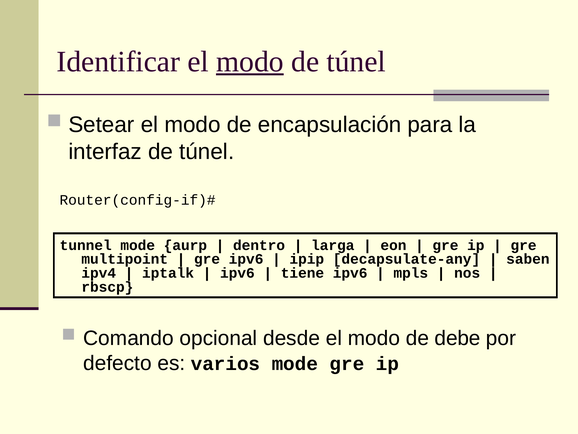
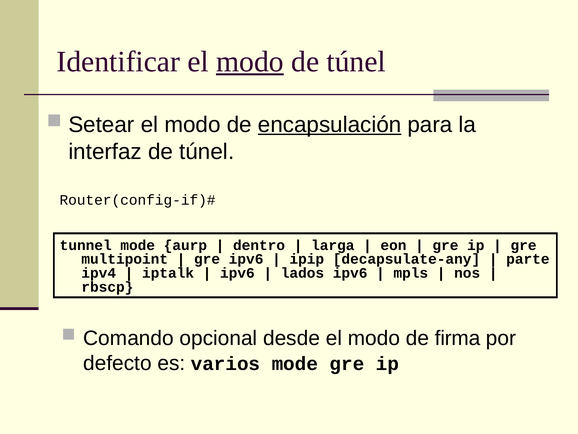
encapsulación underline: none -> present (330, 125)
saben: saben -> parte (528, 259)
tiene: tiene -> lados (302, 273)
debe: debe -> firma (458, 338)
